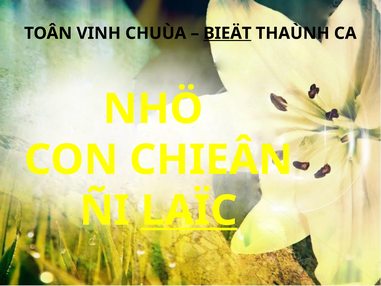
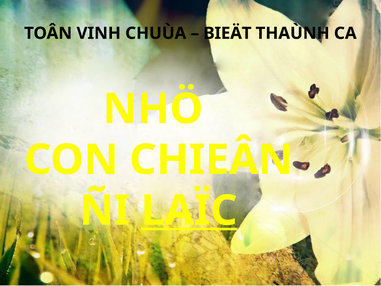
BIEÄT underline: present -> none (227, 33)
